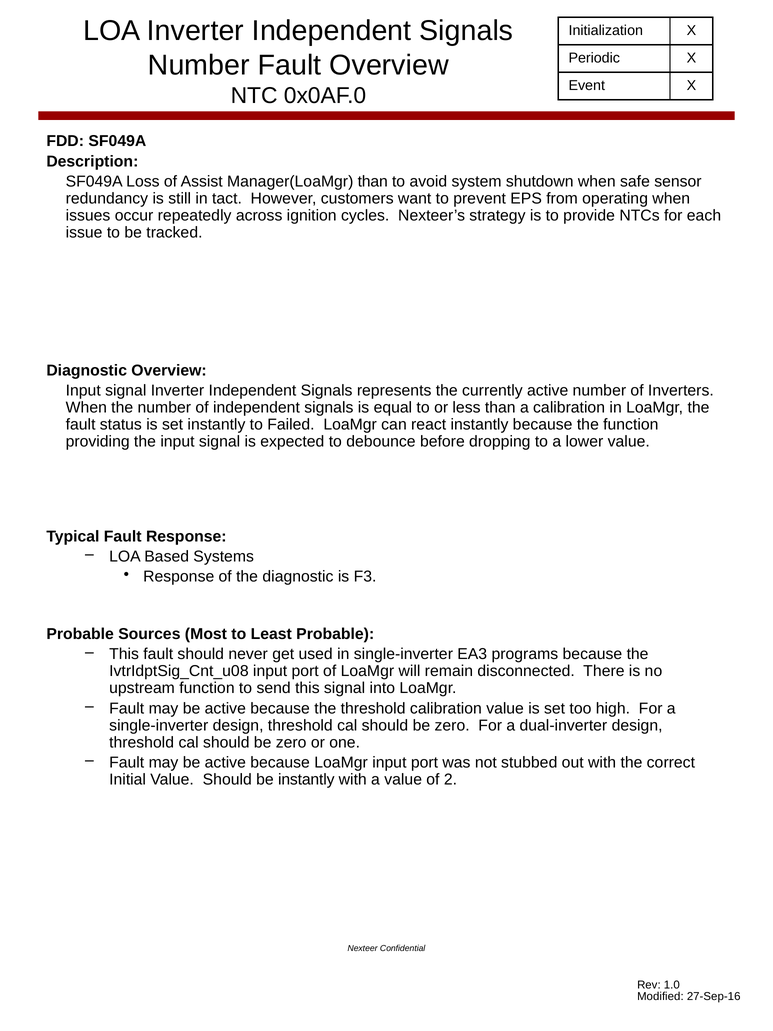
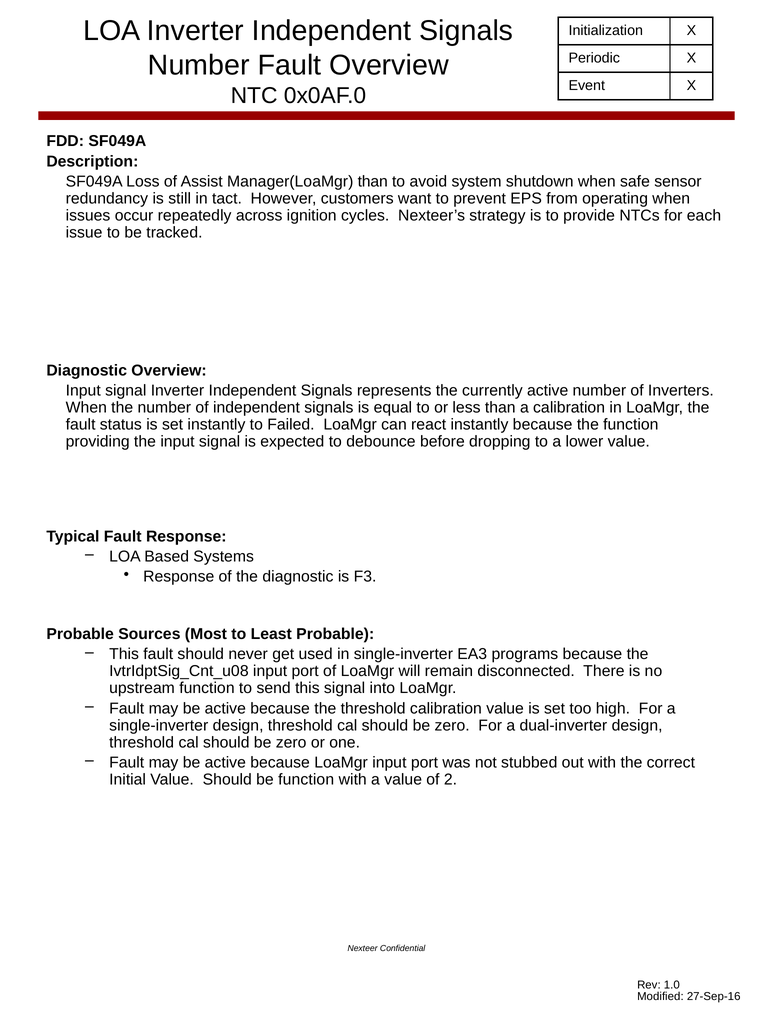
be instantly: instantly -> function (306, 779)
